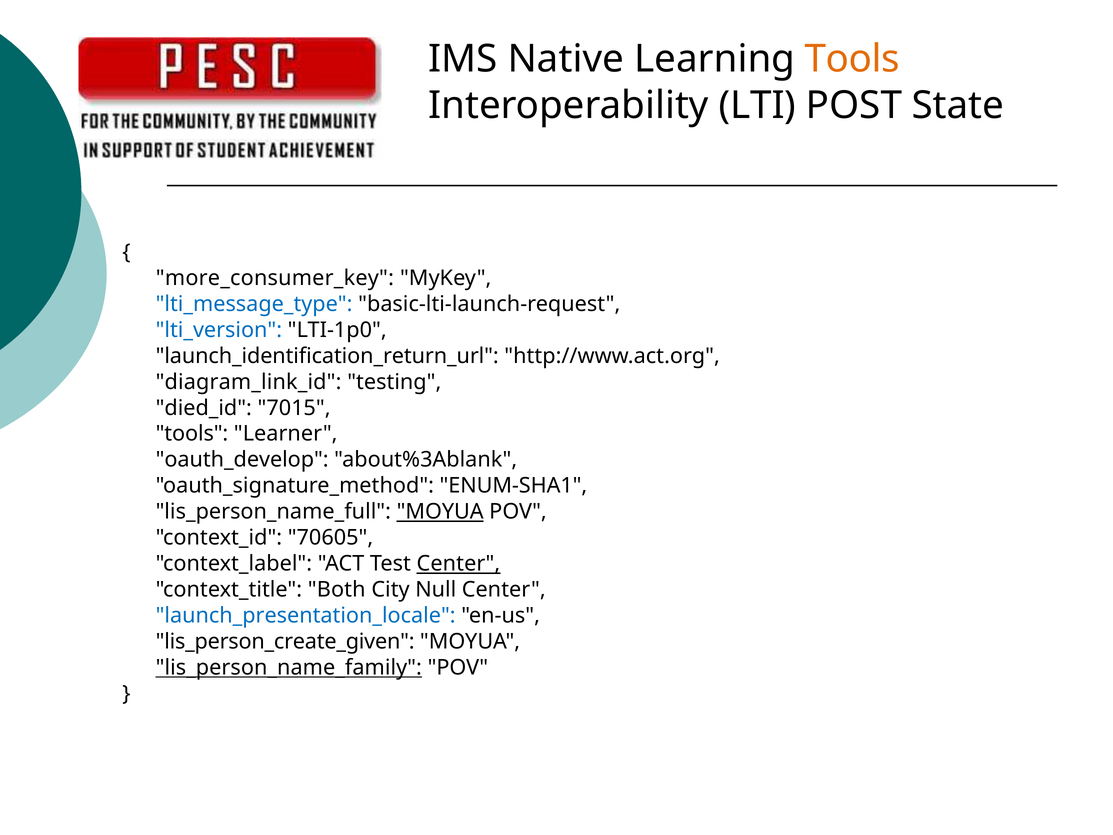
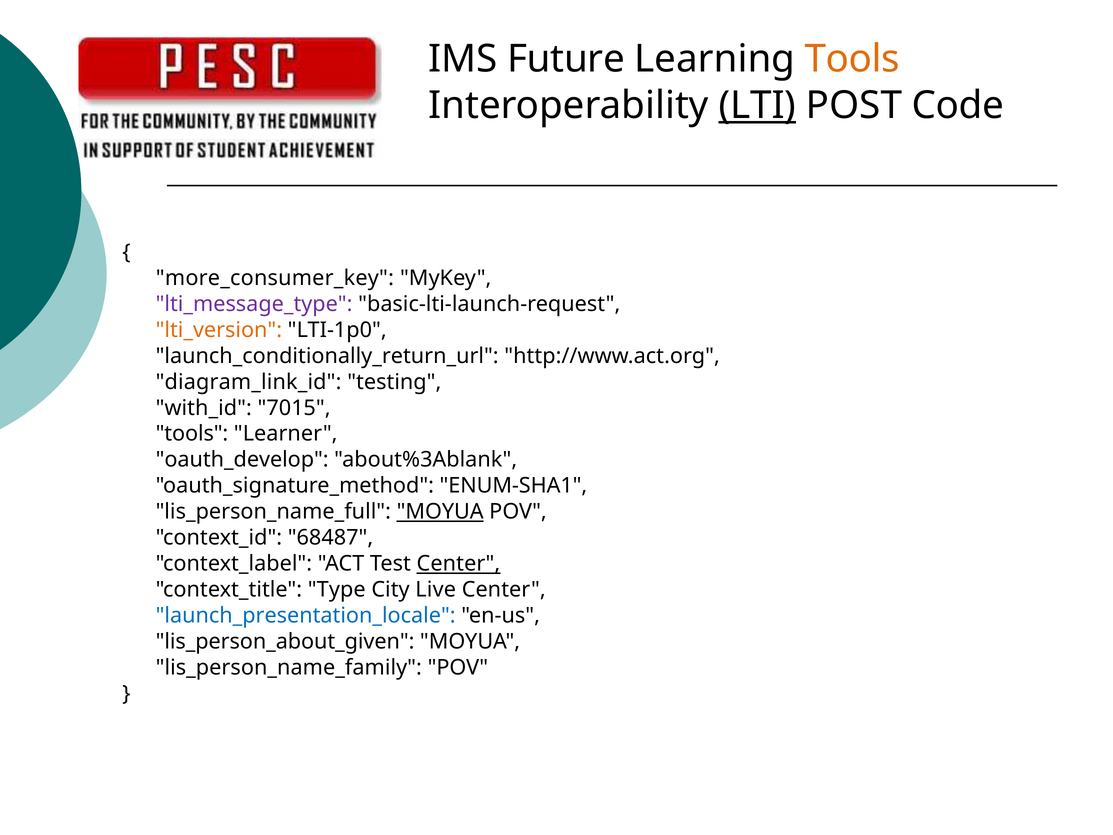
Native: Native -> Future (566, 59)
LTI underline: none -> present (757, 106)
State: State -> Code (958, 106)
lti_message_type colour: blue -> purple (254, 304)
lti_version colour: blue -> orange (219, 330)
launch_identification_return_url: launch_identification_return_url -> launch_conditionally_return_url (327, 356)
died_id: died_id -> with_id (204, 408)
70605: 70605 -> 68487 (330, 538)
Both: Both -> Type (337, 590)
Null: Null -> Live (436, 590)
lis_person_create_given: lis_person_create_given -> lis_person_about_given (285, 642)
lis_person_name_family underline: present -> none (289, 668)
